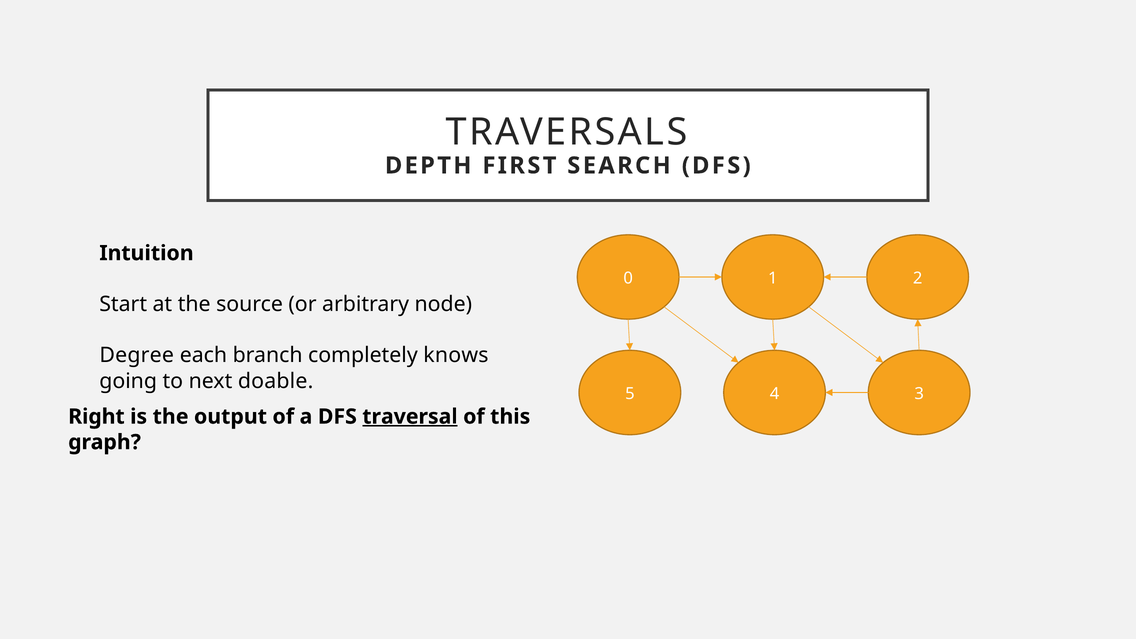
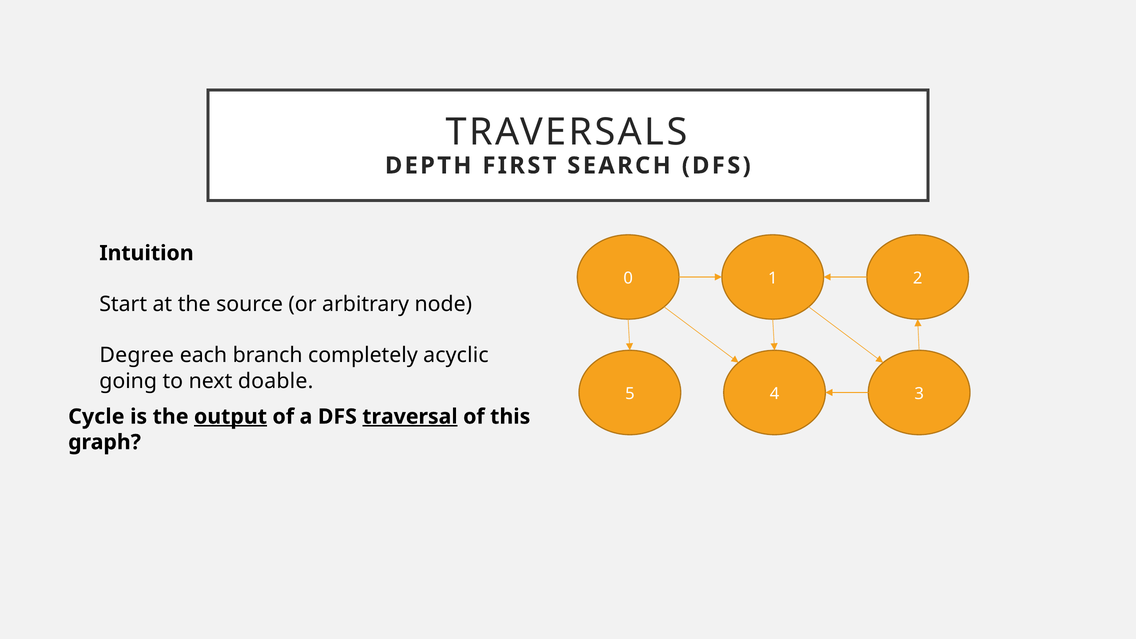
knows: knows -> acyclic (456, 355)
Right: Right -> Cycle (96, 417)
output underline: none -> present (230, 417)
